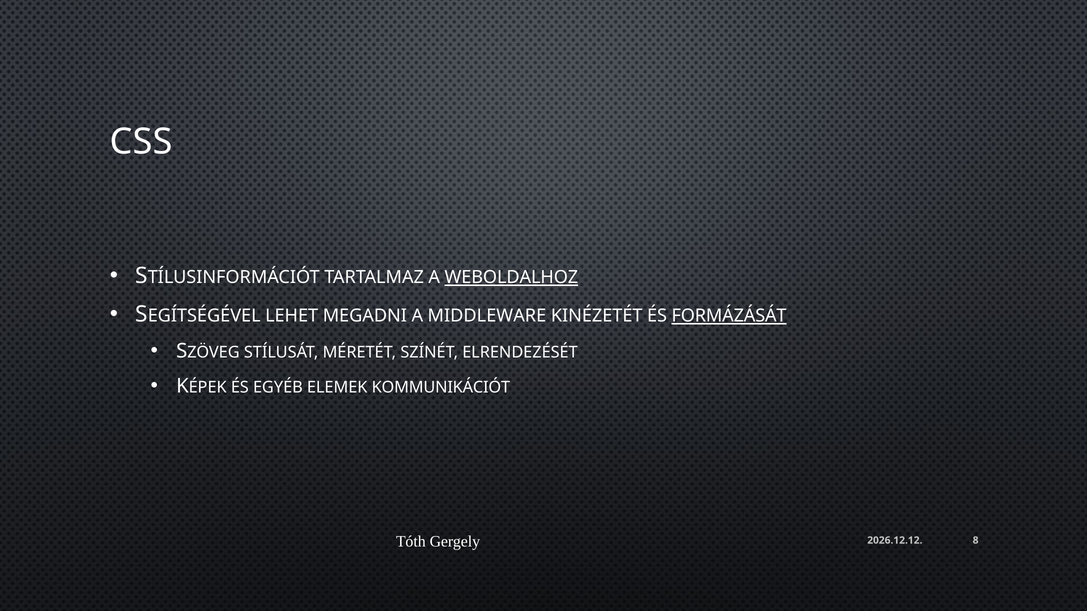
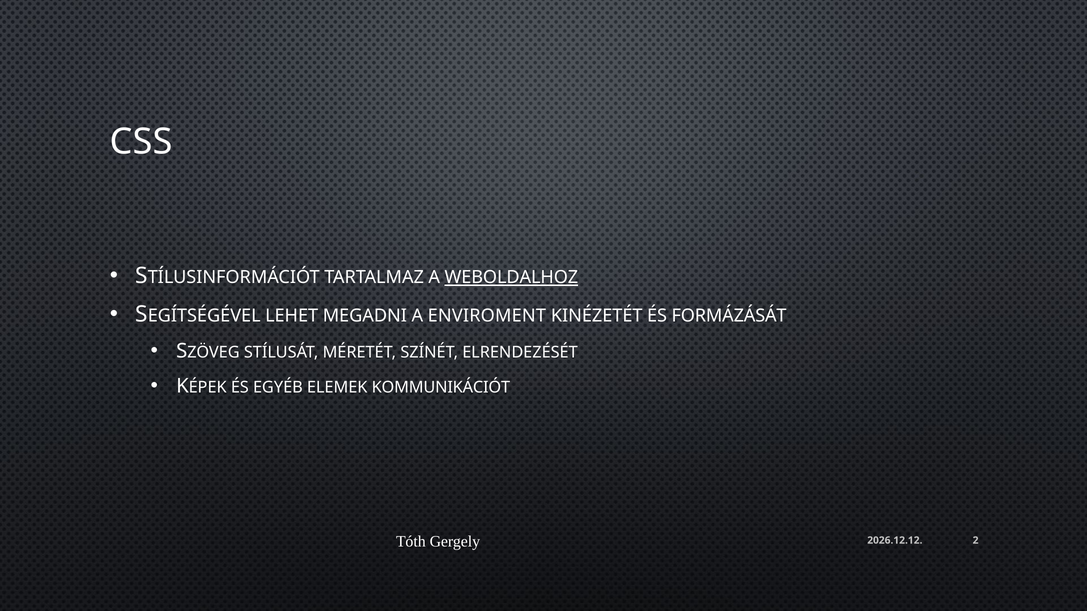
MIDDLEWARE: MIDDLEWARE -> ENVIROMENT (487, 316)
FORMÁZÁSÁT underline: present -> none (729, 316)
8: 8 -> 2 (976, 541)
